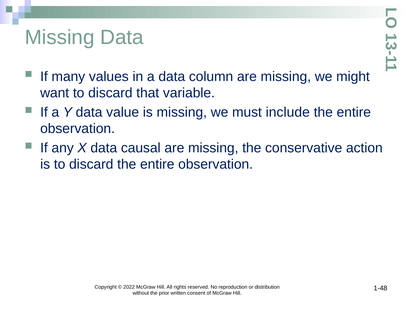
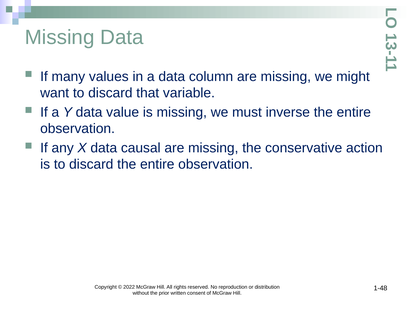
include: include -> inverse (288, 112)
